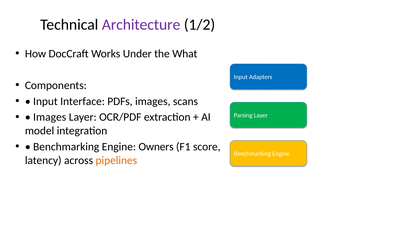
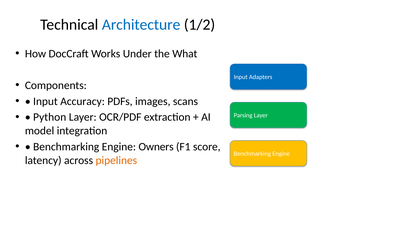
Architecture colour: purple -> blue (141, 25)
Interface: Interface -> Accuracy (83, 101)
Images: Images -> Python (50, 117)
